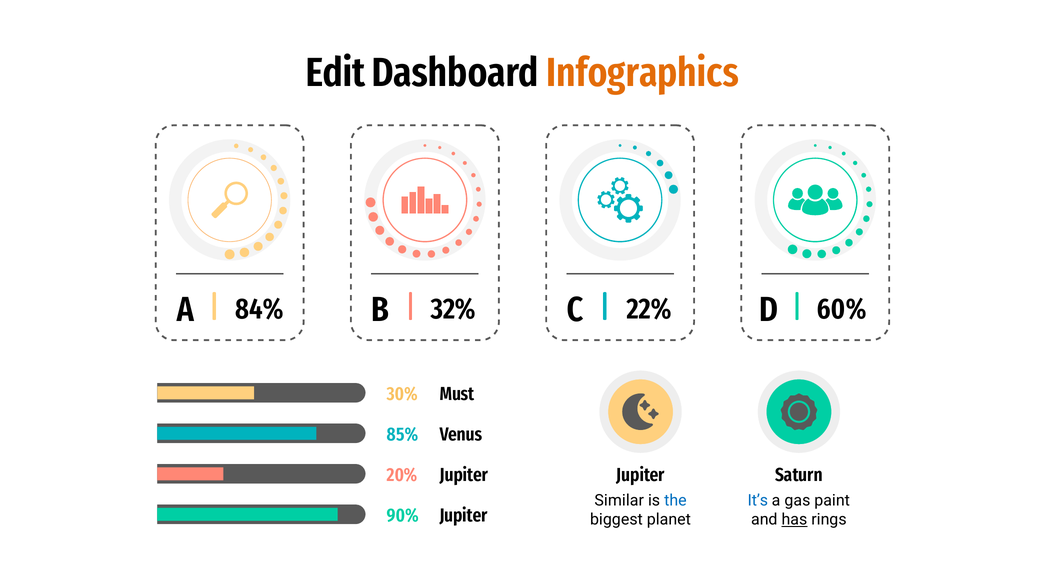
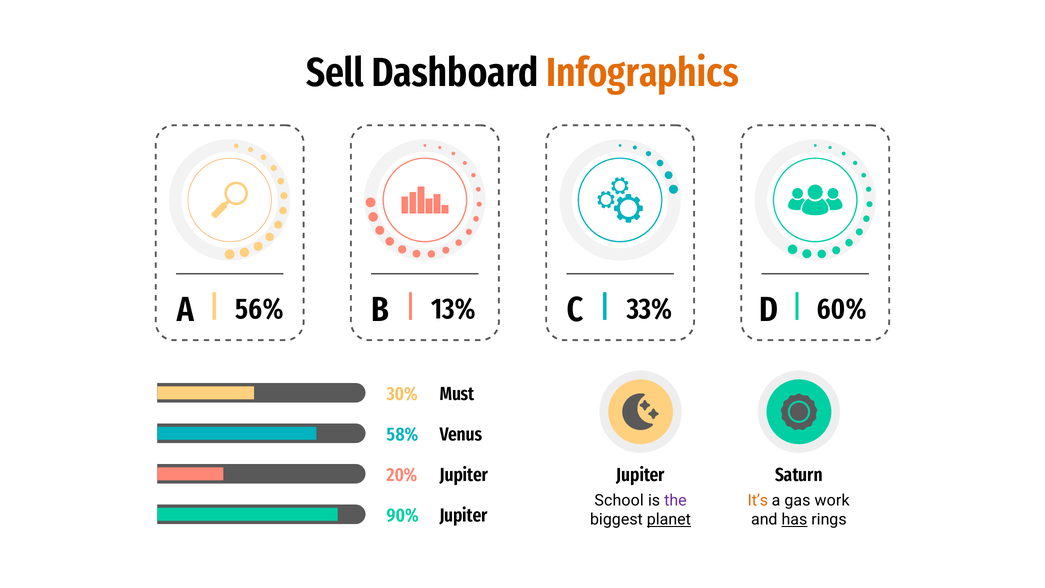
Edit: Edit -> Sell (335, 73)
84%: 84% -> 56% (259, 309)
32%: 32% -> 13% (453, 309)
22%: 22% -> 33% (649, 309)
85%: 85% -> 58% (403, 434)
Similar: Similar -> School (619, 500)
the colour: blue -> purple (675, 500)
It’s colour: blue -> orange (758, 500)
paint: paint -> work (832, 500)
planet underline: none -> present (669, 519)
